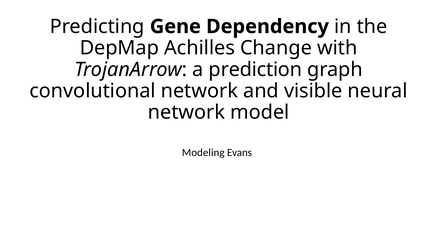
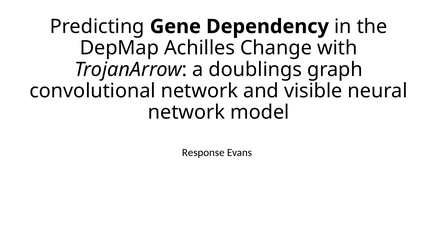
prediction: prediction -> doublings (255, 69)
Modeling: Modeling -> Response (203, 153)
